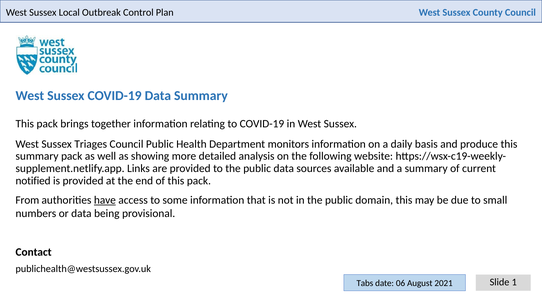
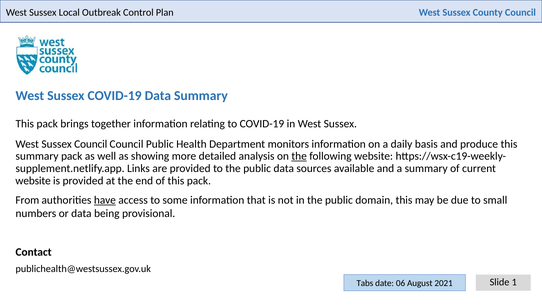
Sussex Triages: Triages -> Council (91, 144)
the underline: none -> present (299, 156)
notified: notified -> website (33, 181)
